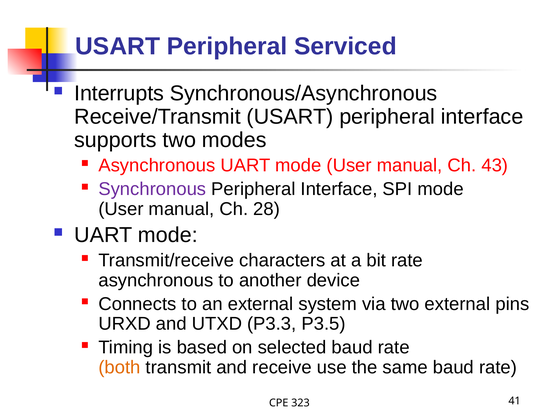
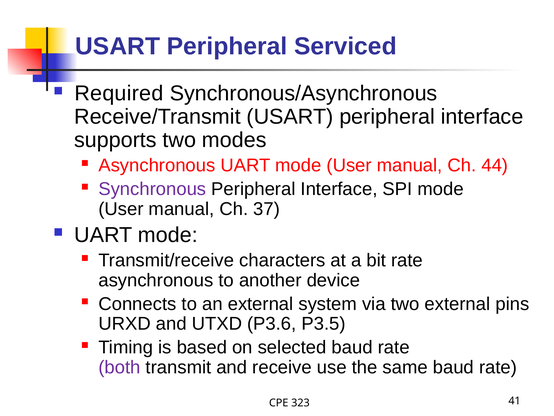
Interrupts: Interrupts -> Required (119, 93)
43: 43 -> 44 (495, 165)
28: 28 -> 37 (267, 209)
P3.3: P3.3 -> P3.6 (272, 323)
both colour: orange -> purple (119, 367)
